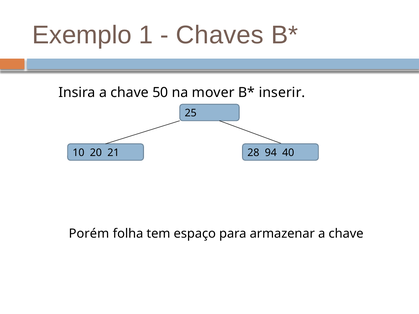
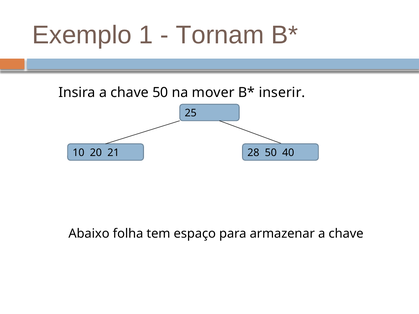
Chaves: Chaves -> Tornam (220, 35)
28 94: 94 -> 50 (271, 153)
Porém: Porém -> Abaixo (89, 234)
